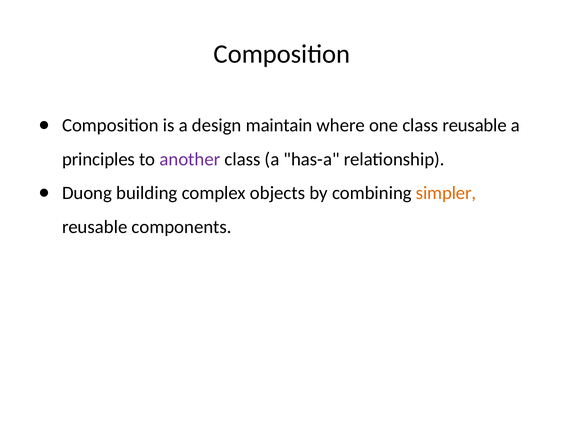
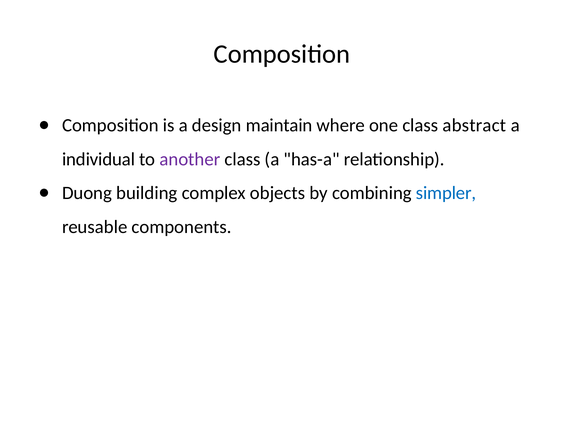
class reusable: reusable -> abstract (474, 125)
principles: principles -> individual (99, 159)
simpler colour: orange -> blue (446, 193)
